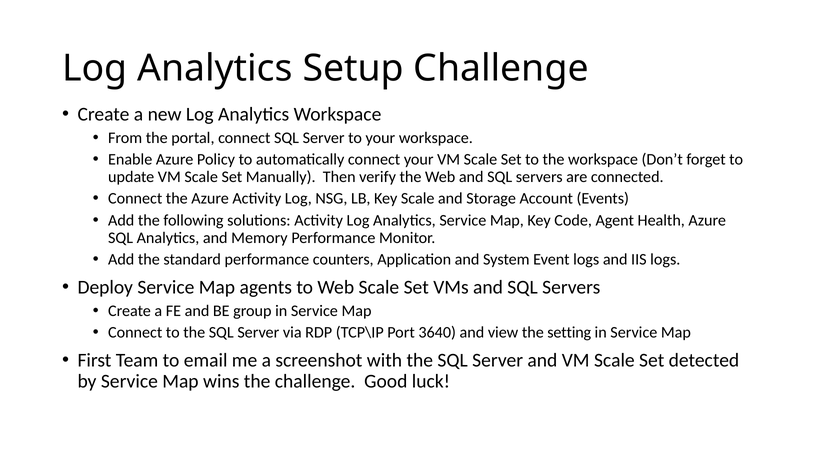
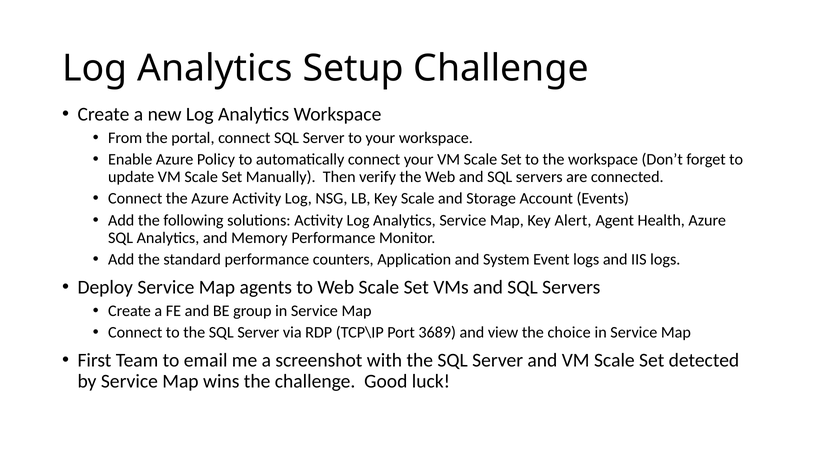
Code: Code -> Alert (573, 220)
3640: 3640 -> 3689 (437, 332)
setting: setting -> choice (569, 332)
